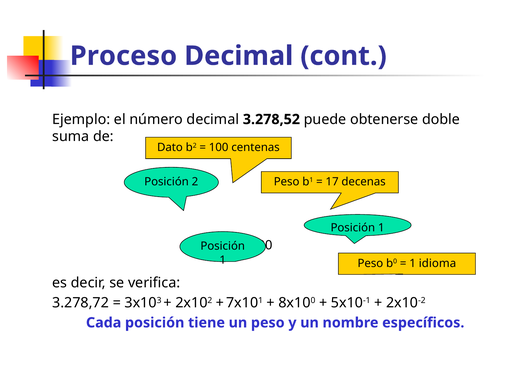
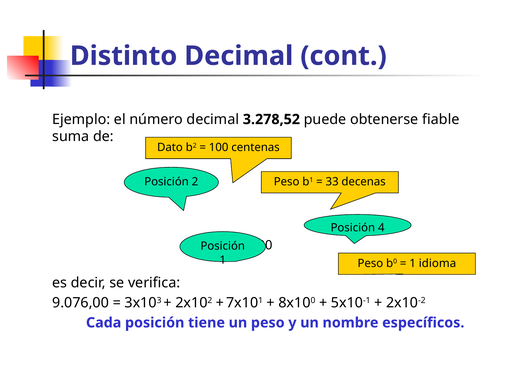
Proceso: Proceso -> Distinto (124, 56)
doble: doble -> fiable (441, 119)
17: 17 -> 33 (332, 182)
1: 1 -> 4 (381, 227)
3.278,72: 3.278,72 -> 9.076,00 (81, 302)
